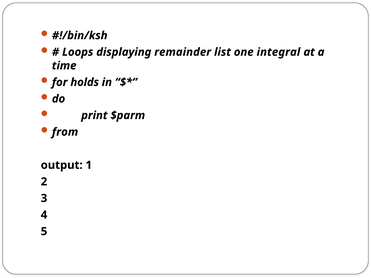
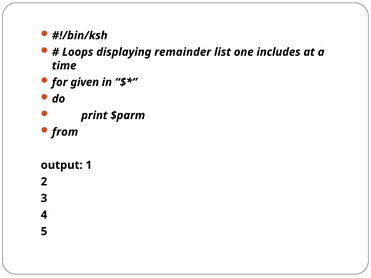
integral: integral -> includes (279, 52)
holds: holds -> given (85, 82)
